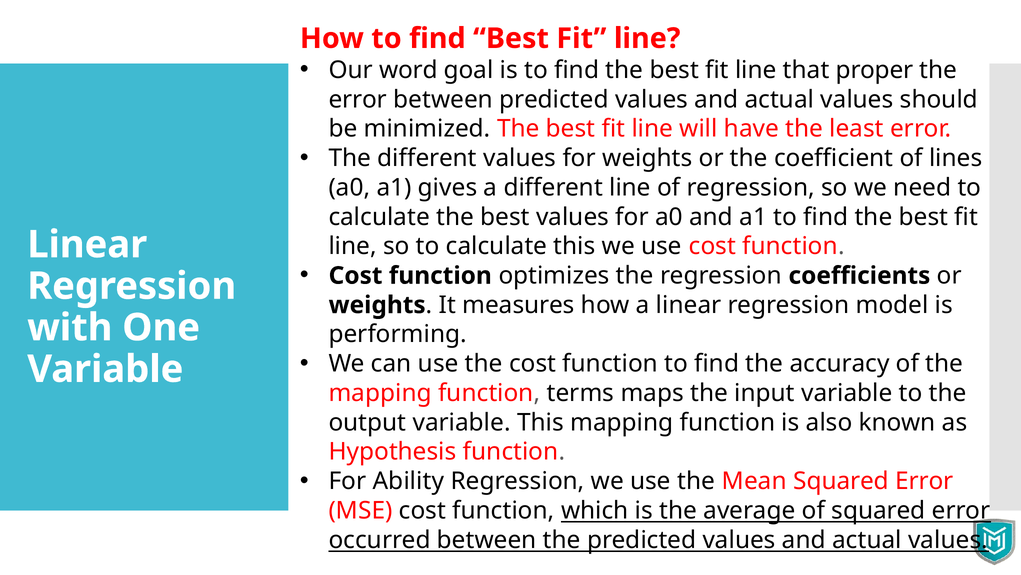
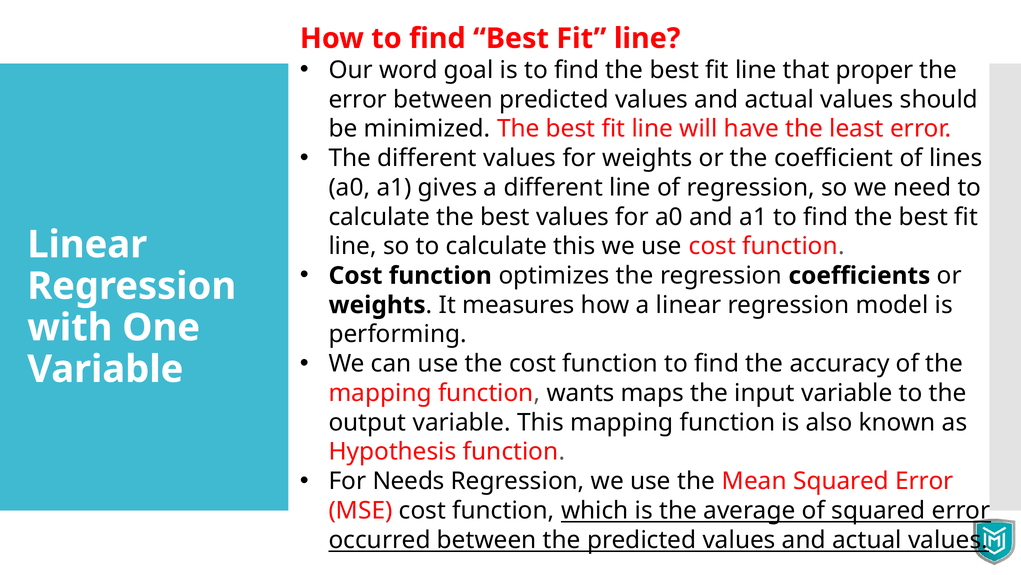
terms: terms -> wants (581, 393)
Ability: Ability -> Needs (409, 481)
